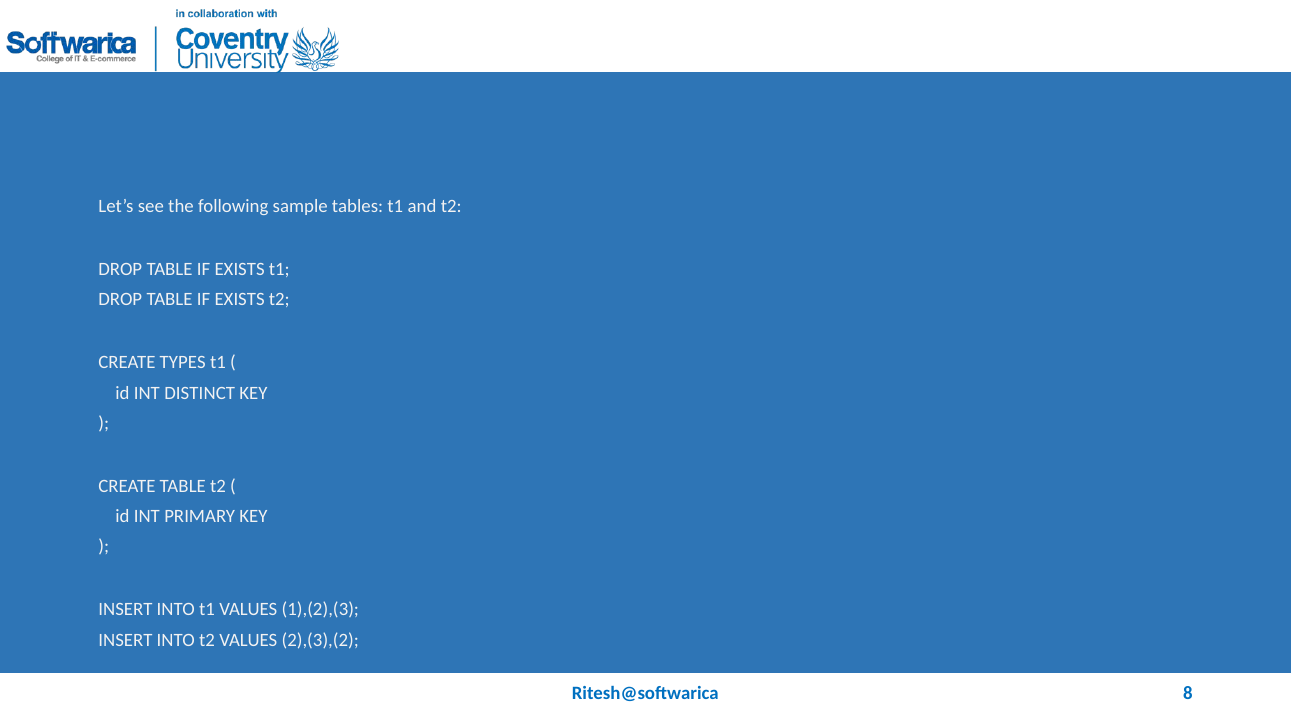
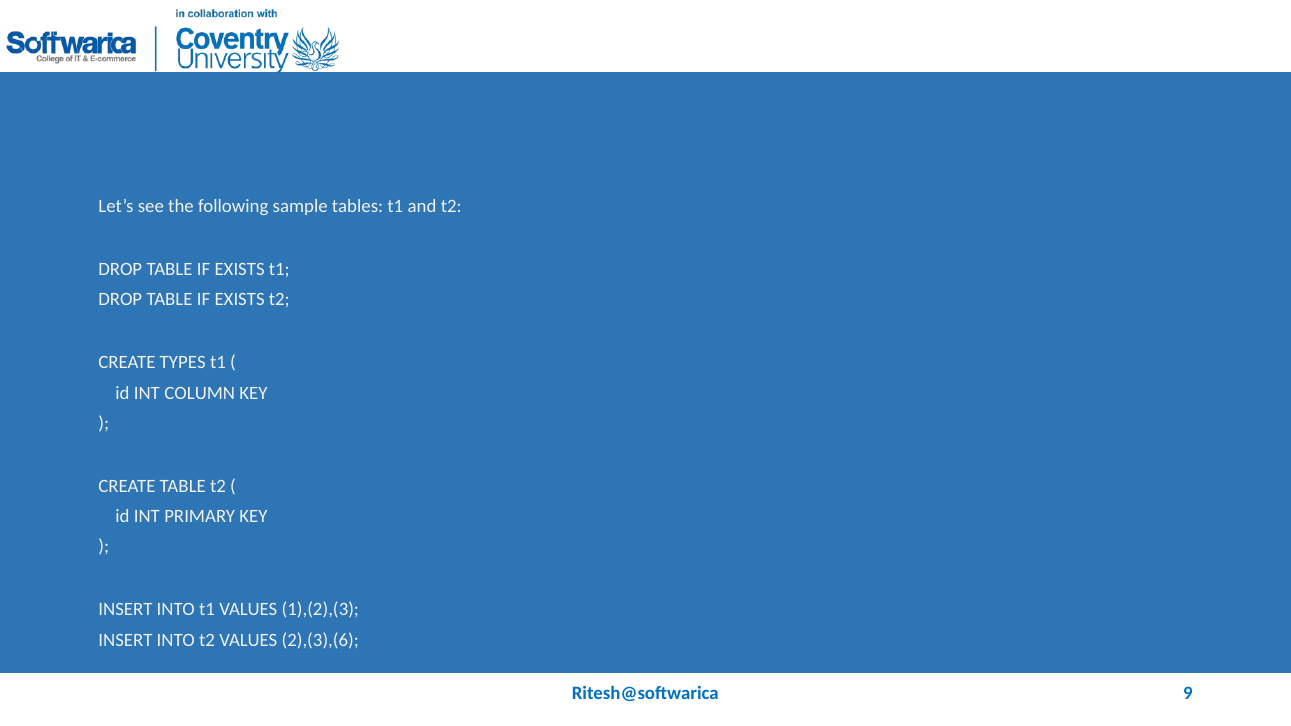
DISTINCT: DISTINCT -> COLUMN (200, 393)
2),(3),(2: 2),(3),(2 -> 2),(3),(6 (320, 640)
8: 8 -> 9 (1188, 694)
